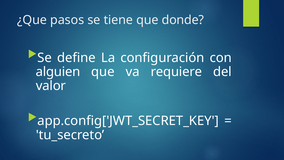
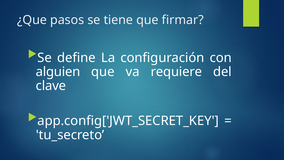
donde: donde -> firmar (183, 20)
valor: valor -> clave (51, 86)
